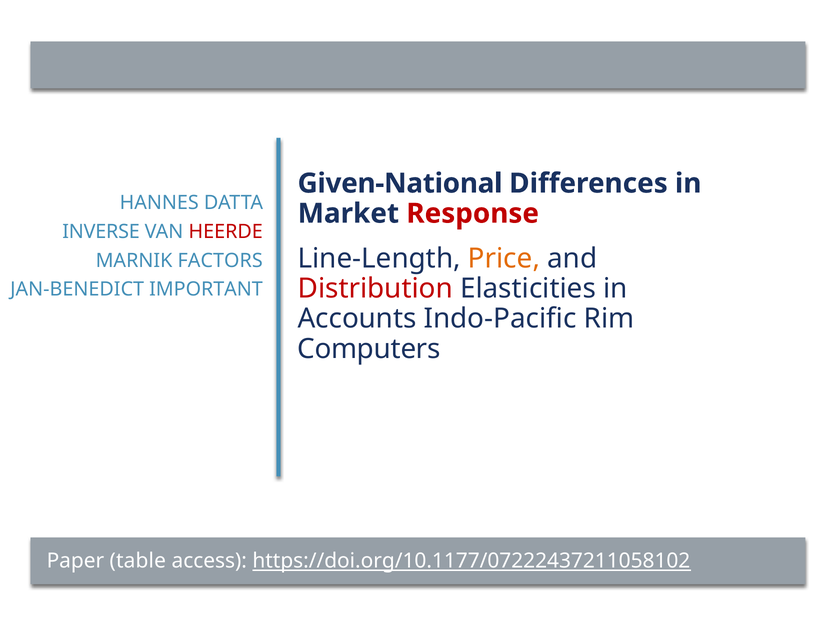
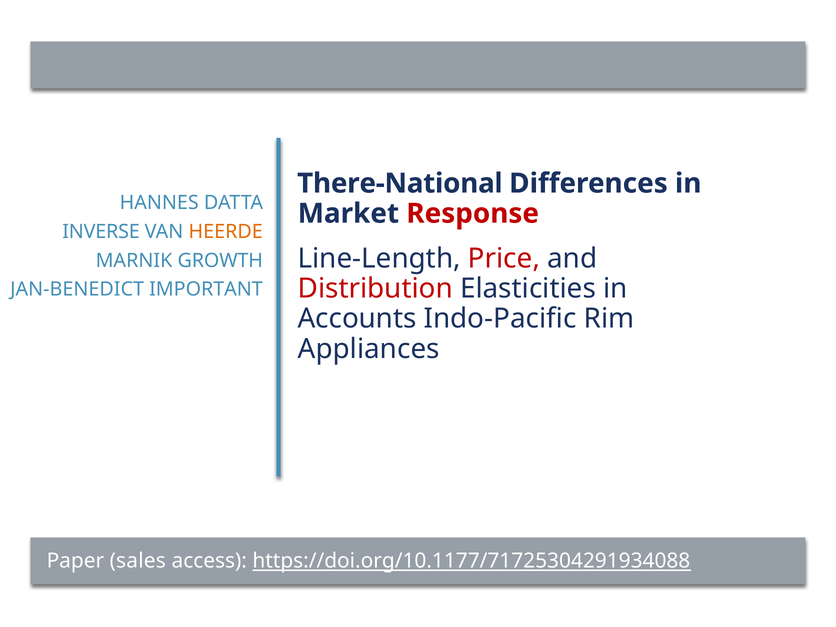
Given-National: Given-National -> There-National (400, 183)
HEERDE colour: red -> orange (226, 232)
Price colour: orange -> red (504, 259)
FACTORS: FACTORS -> GROWTH (220, 261)
Computers: Computers -> Appliances (369, 349)
table: table -> sales (138, 561)
https://doi.org/10.1177/07222437211058102: https://doi.org/10.1177/07222437211058102 -> https://doi.org/10.1177/71725304291934088 (471, 561)
